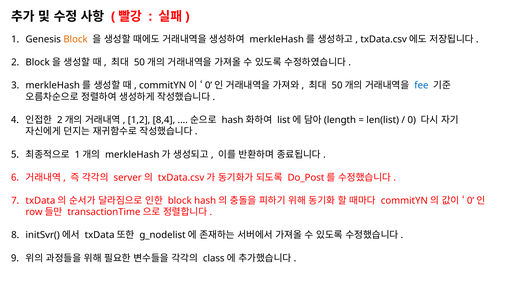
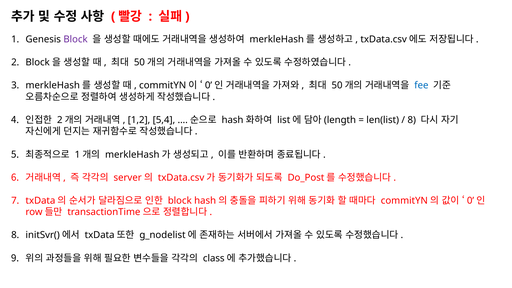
Block colour: orange -> purple (76, 39)
8,4: 8,4 -> 5,4 (164, 120)
0: 0 -> 8 (412, 120)
